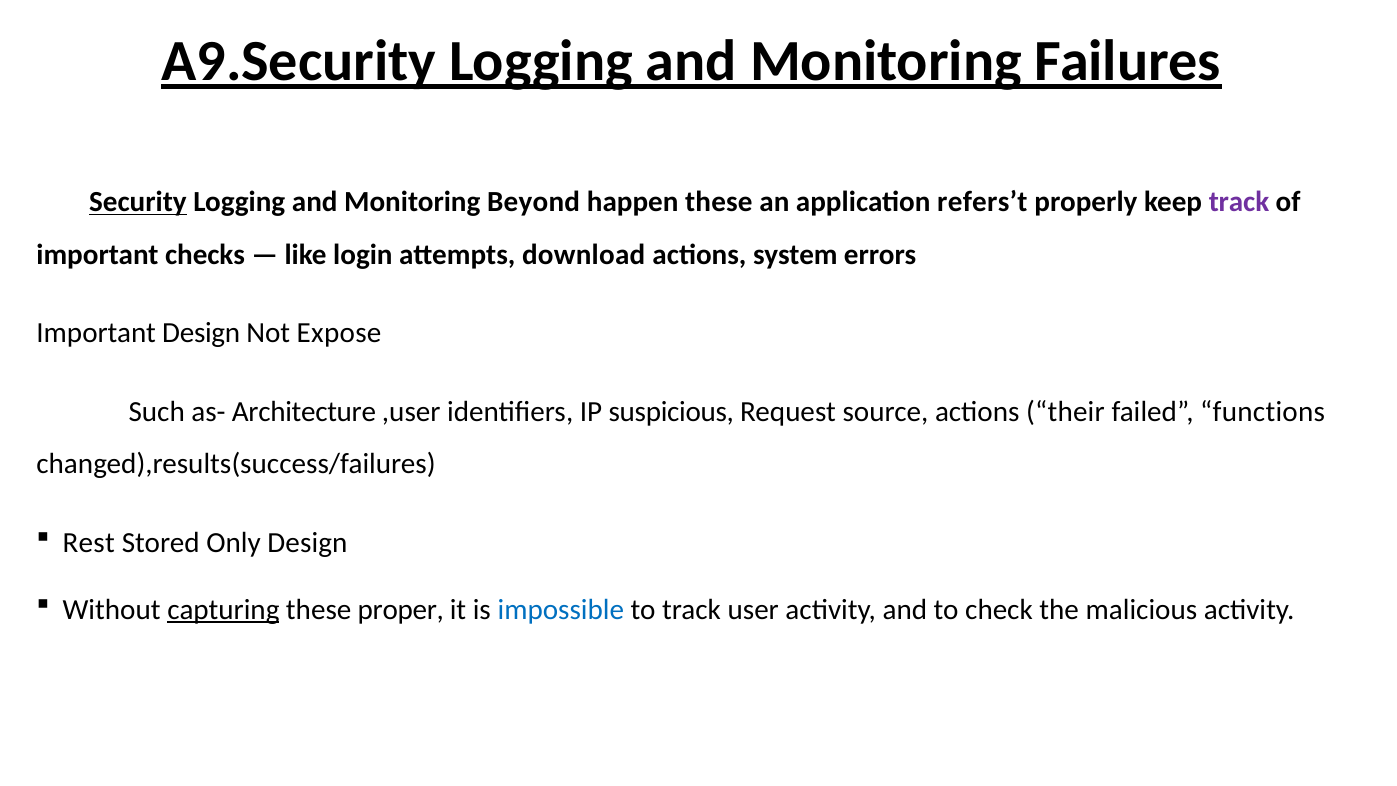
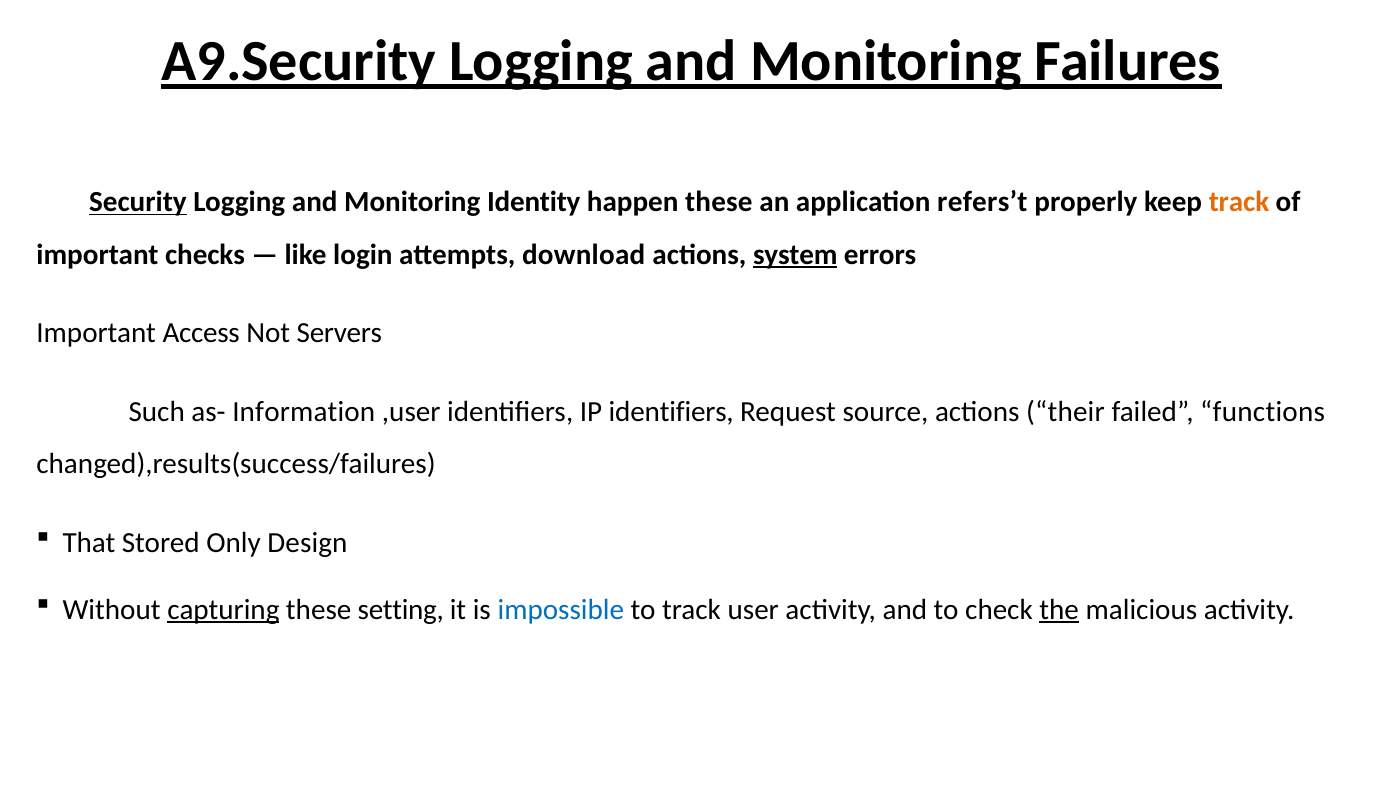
Beyond: Beyond -> Identity (534, 202)
track colour: purple -> orange (1239, 202)
system underline: none -> present (795, 254)
Important Design: Design -> Access (201, 333)
Expose: Expose -> Servers (339, 333)
Architecture: Architecture -> Information (304, 412)
IP suspicious: suspicious -> identifiers (671, 412)
Rest: Rest -> That (89, 543)
proper: proper -> setting (401, 610)
the underline: none -> present (1059, 610)
